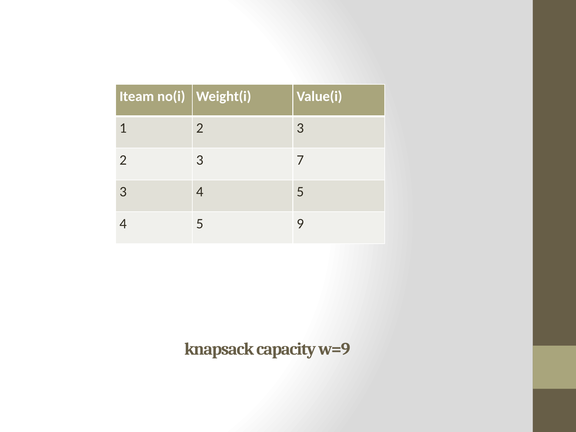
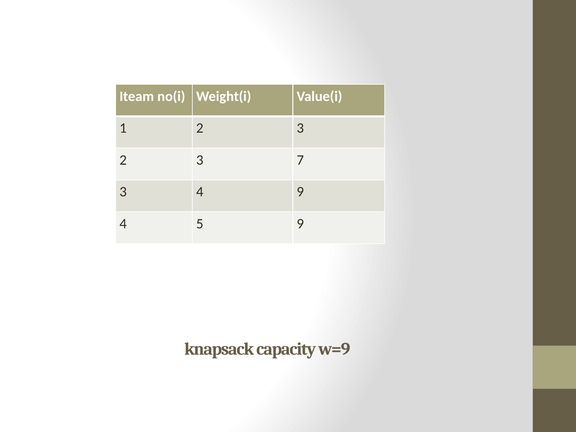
3 4 5: 5 -> 9 (300, 192)
